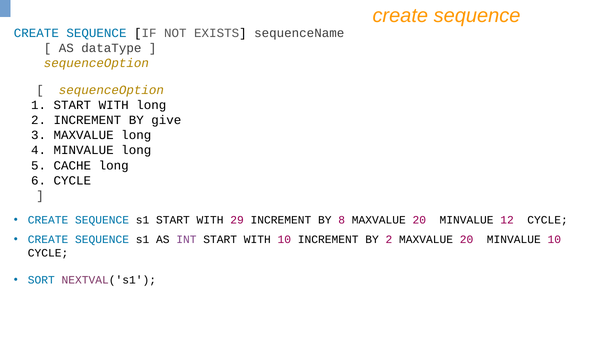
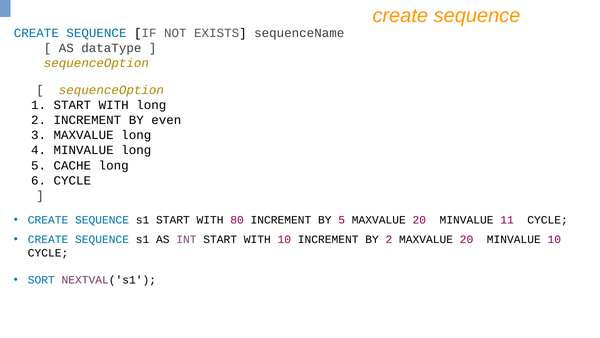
give: give -> even (166, 120)
29: 29 -> 80 (237, 220)
BY 8: 8 -> 5 (342, 220)
12: 12 -> 11 (507, 220)
